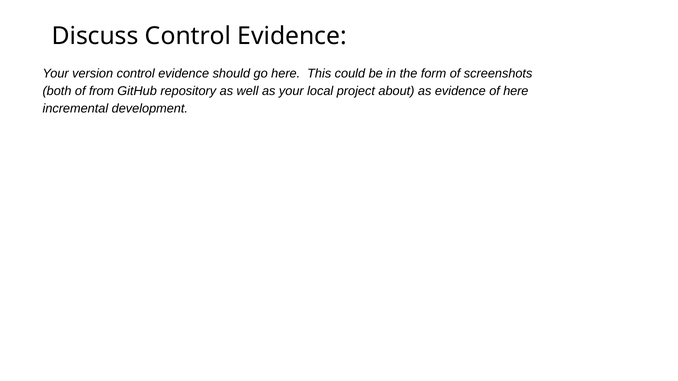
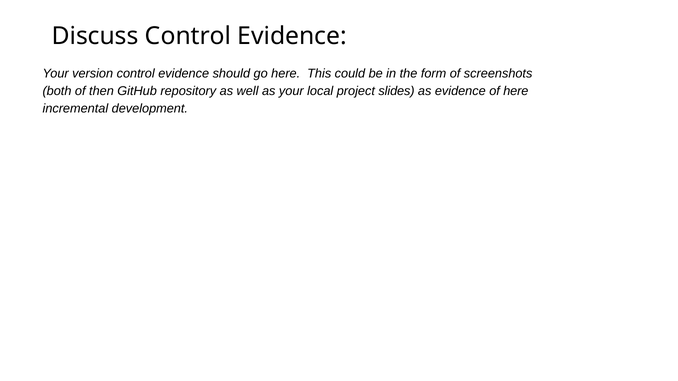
from: from -> then (101, 91)
about: about -> slides (397, 91)
